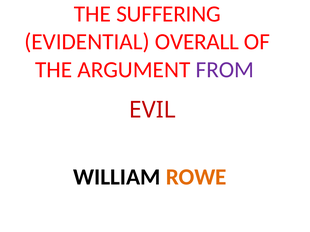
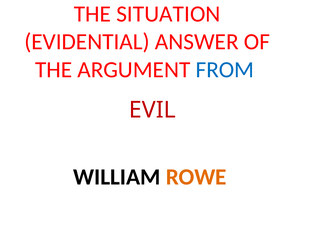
SUFFERING: SUFFERING -> SITUATION (168, 14)
OVERALL: OVERALL -> ANSWER (197, 42)
FROM colour: purple -> blue (225, 70)
